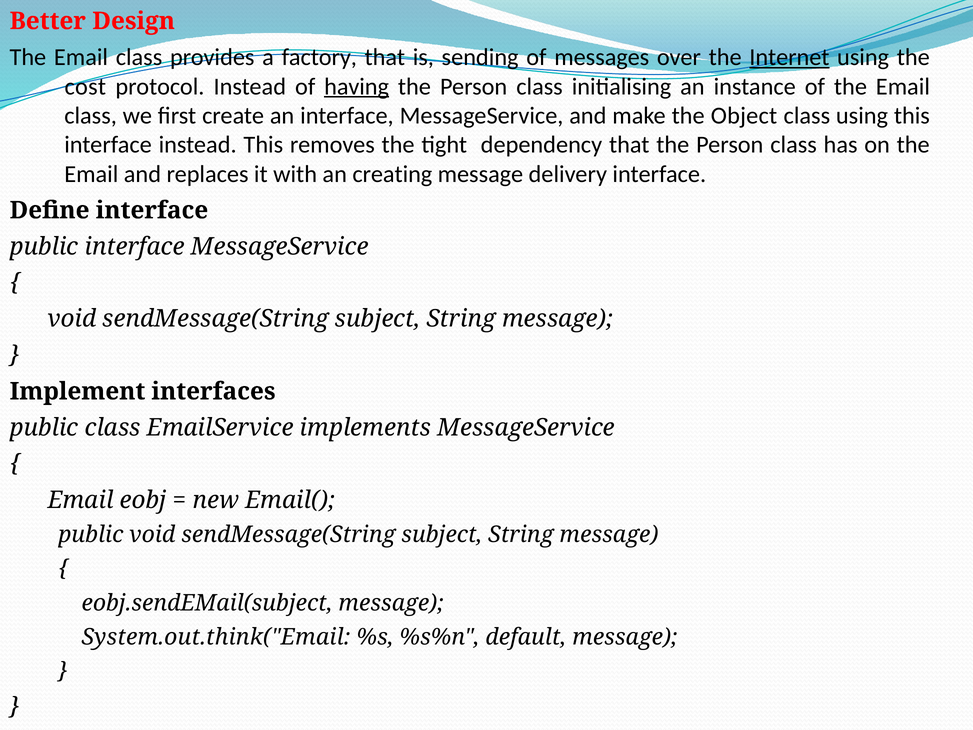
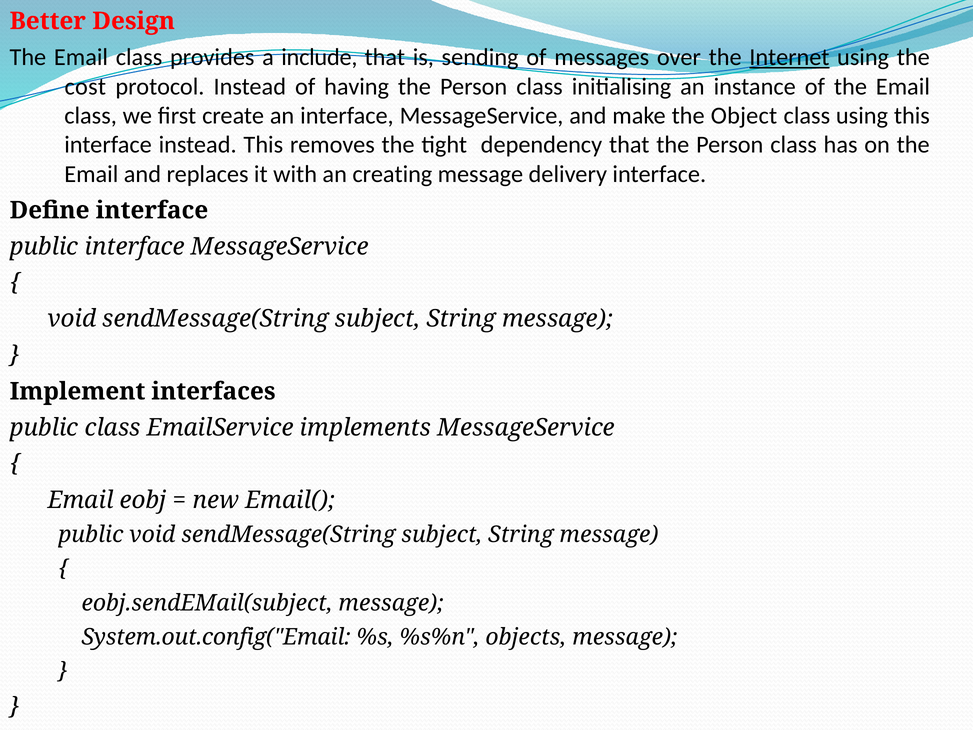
factory: factory -> include (319, 57)
having underline: present -> none (357, 86)
System.out.think("Email: System.out.think("Email -> System.out.config("Email (216, 637)
default: default -> objects (526, 637)
